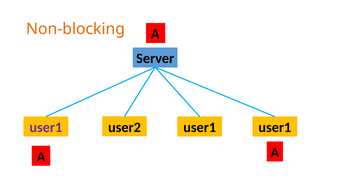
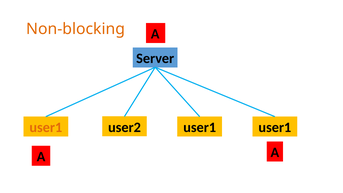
user1 colour: purple -> orange (46, 127)
